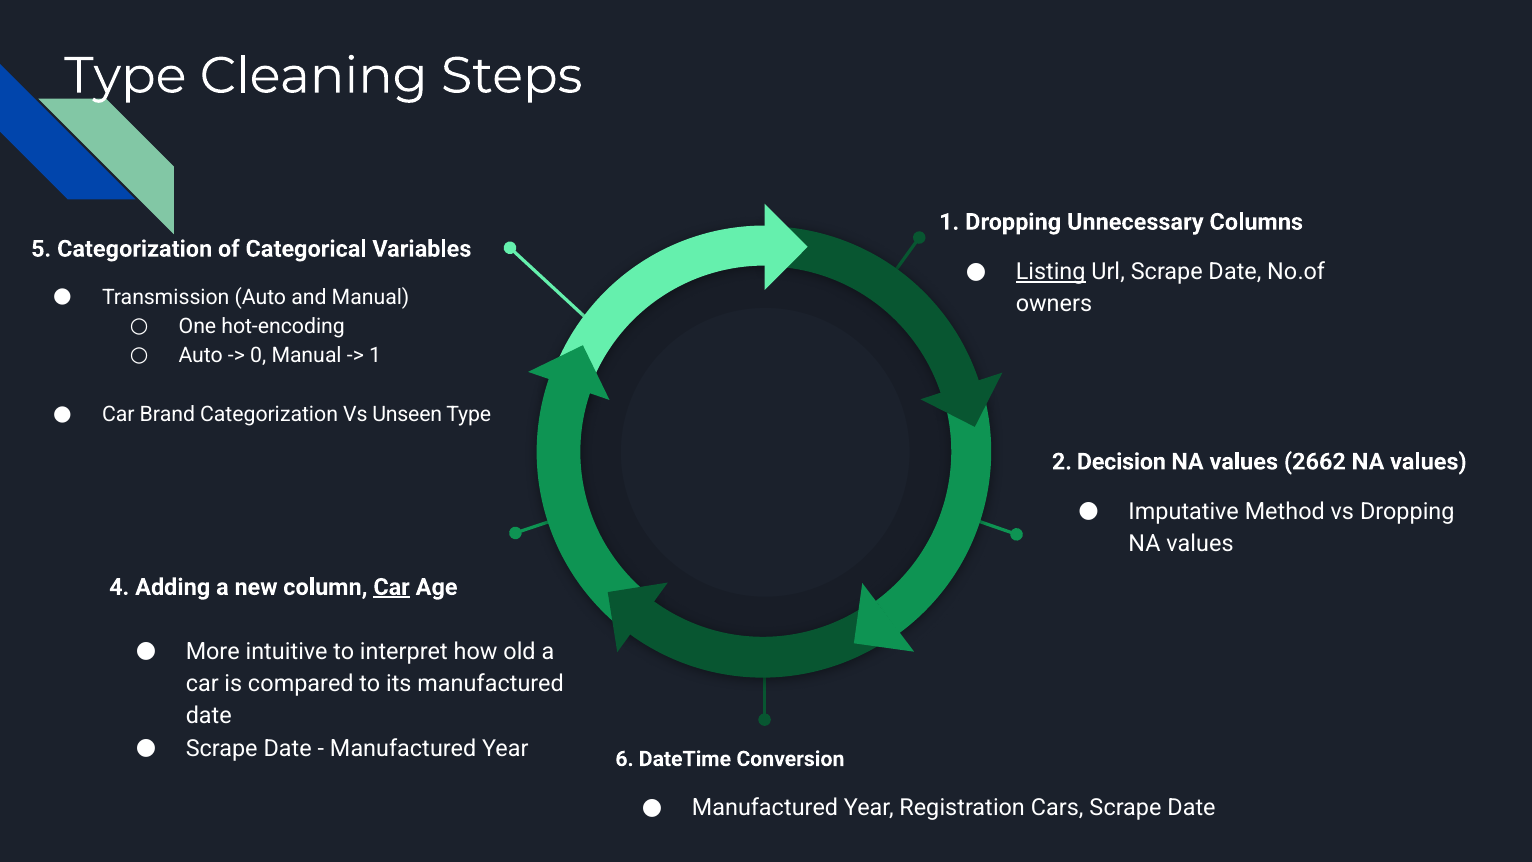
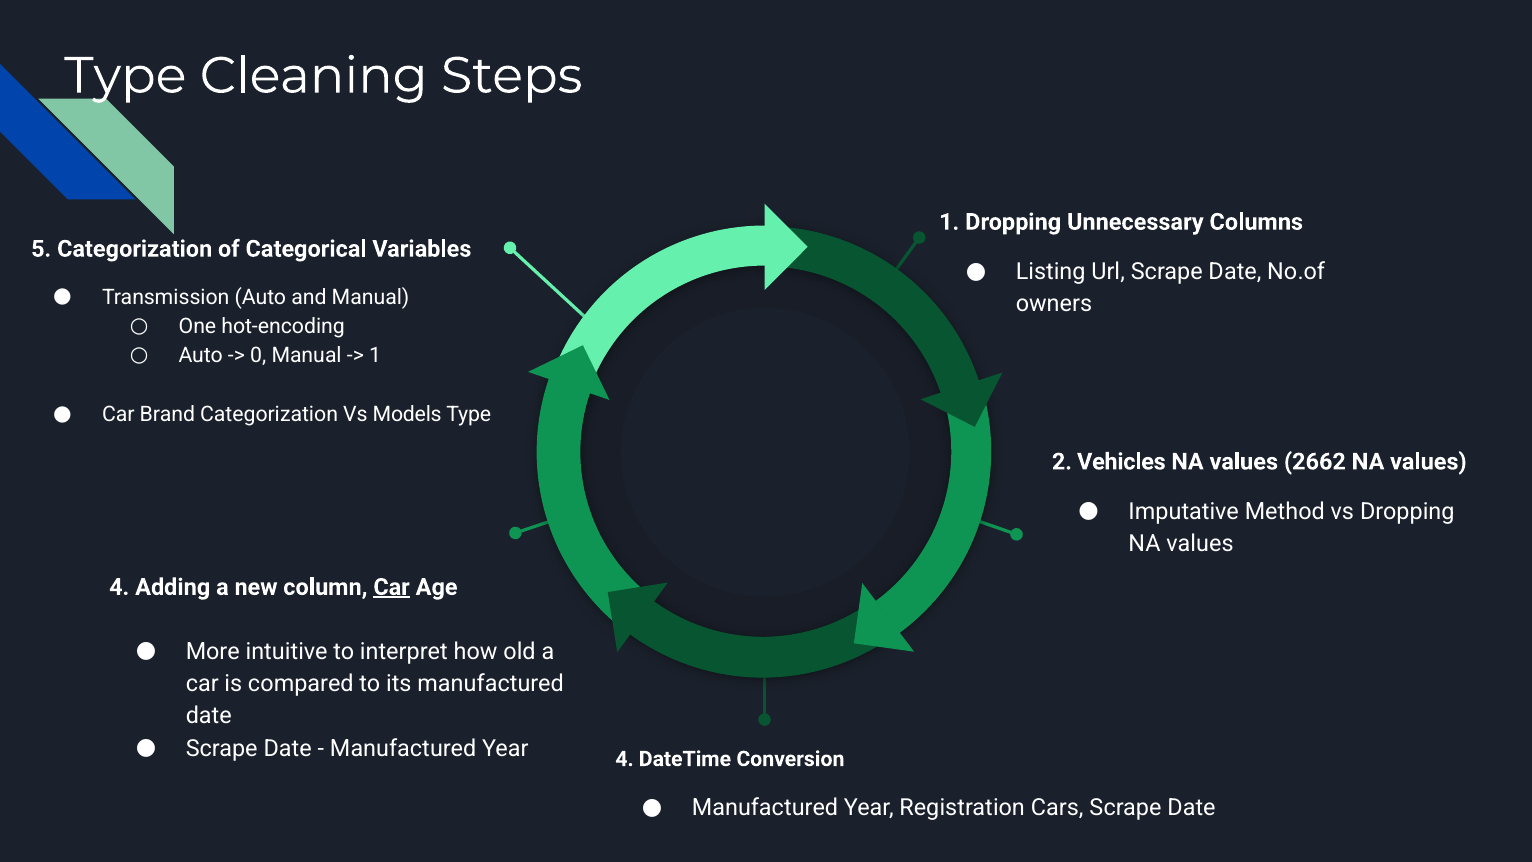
Listing underline: present -> none (1051, 272)
Unseen: Unseen -> Models (407, 414)
Decision: Decision -> Vehicles (1121, 462)
Year 6: 6 -> 4 (624, 759)
